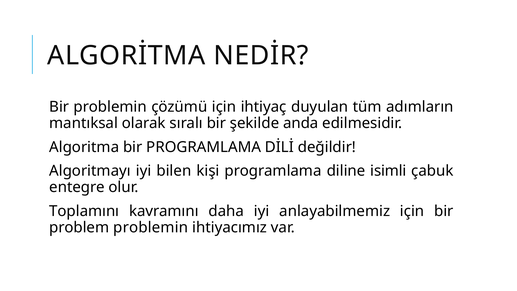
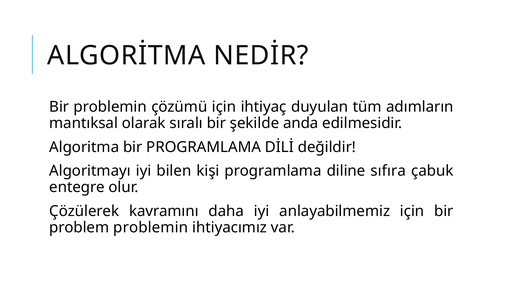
isimli: isimli -> sıfıra (388, 171)
Toplamını: Toplamını -> Çözülerek (84, 211)
